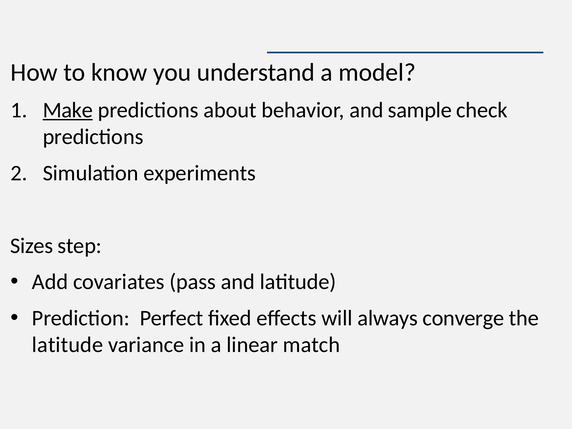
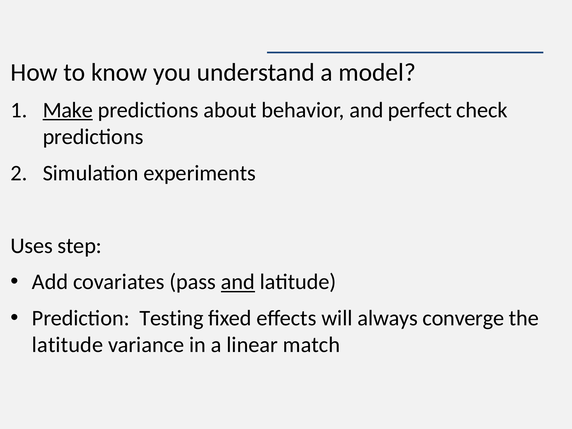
sample: sample -> perfect (420, 110)
Sizes: Sizes -> Uses (32, 246)
and underline: none -> present (238, 282)
Perfect: Perfect -> Testing (172, 318)
